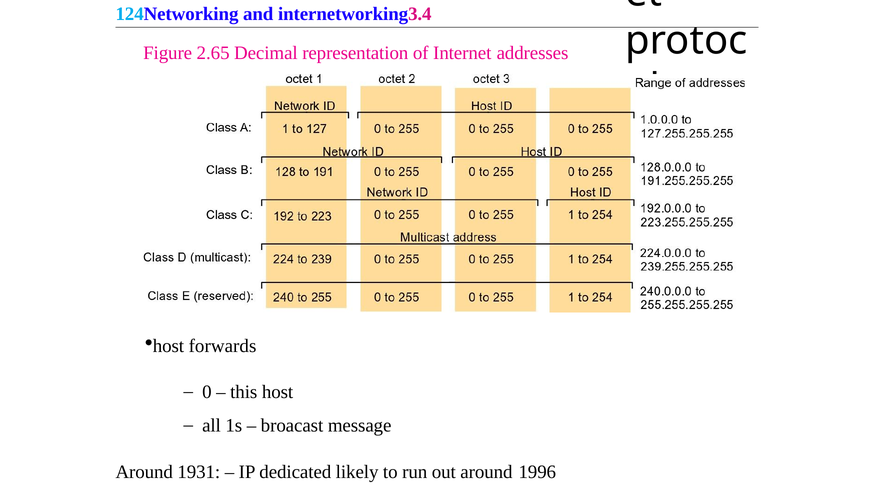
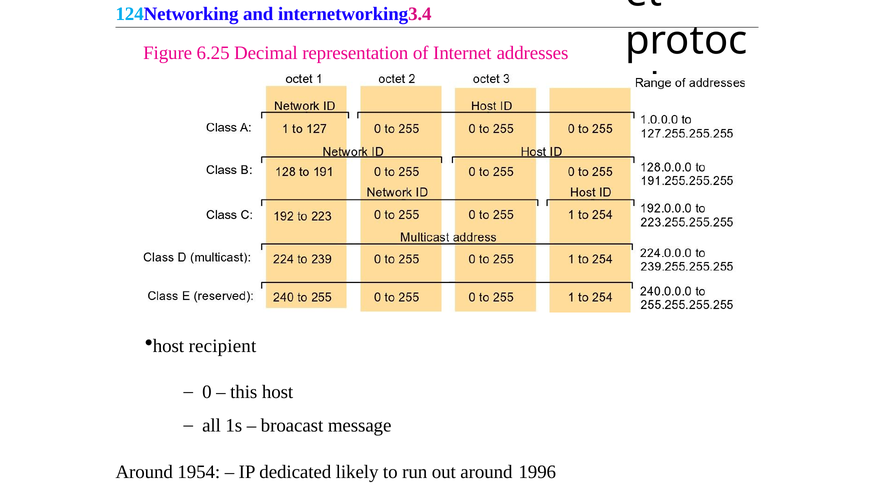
2.65: 2.65 -> 6.25 (213, 53)
forwards: forwards -> recipient (222, 346)
1931: 1931 -> 1954 (199, 472)
